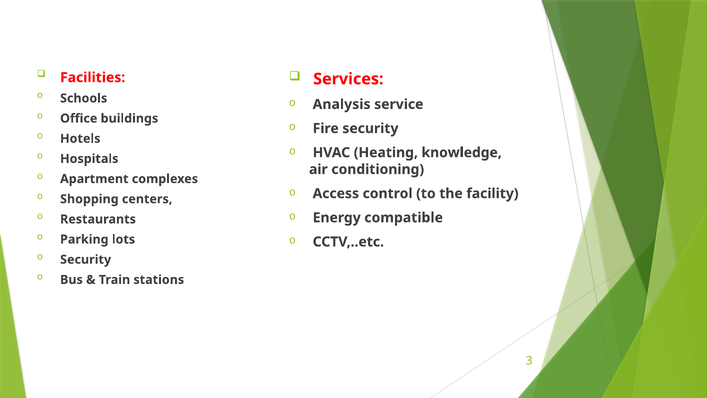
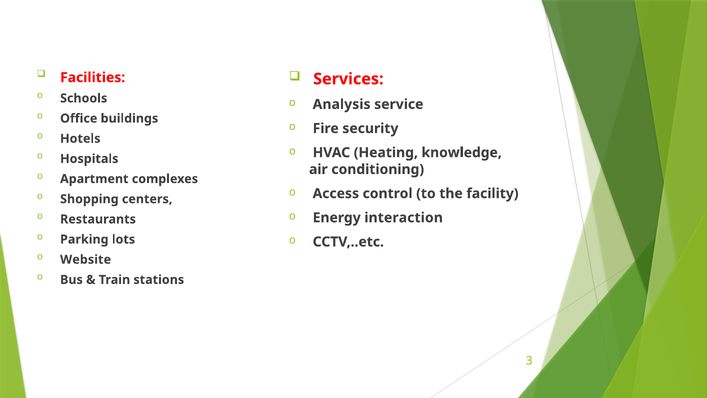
compatible: compatible -> interaction (404, 218)
Security: Security -> Website (86, 259)
